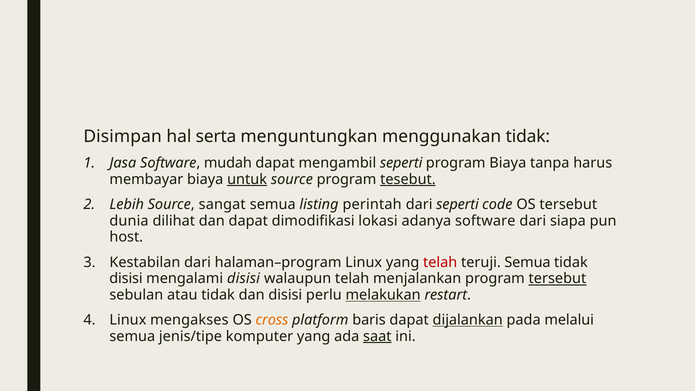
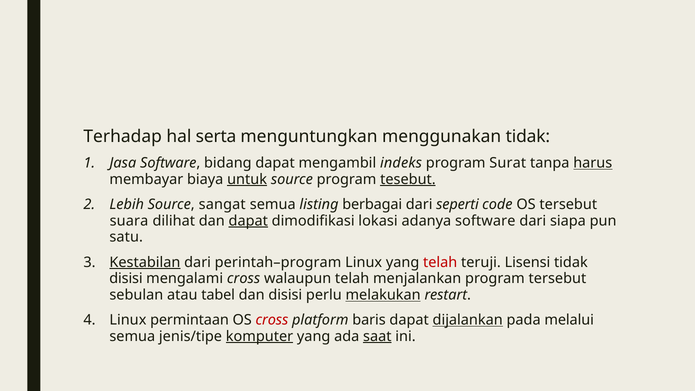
Disimpan: Disimpan -> Terhadap (123, 136)
mudah: mudah -> bidang (228, 163)
mengambil seperti: seperti -> indeks (401, 163)
program Biaya: Biaya -> Surat (508, 163)
harus underline: none -> present (593, 163)
perintah: perintah -> berbagai (372, 204)
dunia: dunia -> suara (129, 221)
dapat underline: none -> present (248, 221)
host: host -> satu (126, 237)
Kestabilan underline: none -> present (145, 262)
halaman–program: halaman–program -> perintah–program (278, 262)
teruji Semua: Semua -> Lisensi (527, 262)
mengalami disisi: disisi -> cross (244, 279)
tersebut underline: present -> none (557, 279)
atau tidak: tidak -> tabel (218, 295)
mengakses: mengakses -> permintaan (189, 320)
cross colour: orange -> red (272, 320)
komputer underline: none -> present (260, 336)
